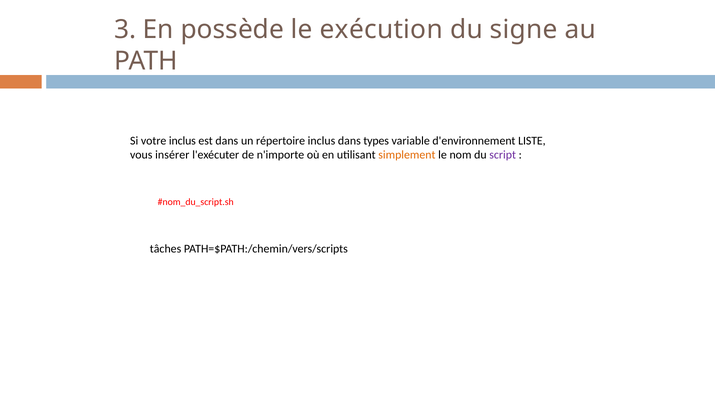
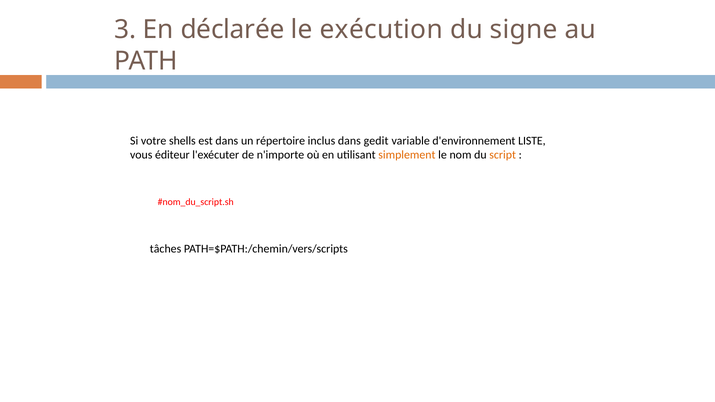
possède: possède -> déclarée (232, 29)
votre inclus: inclus -> shells (182, 141)
types: types -> gedit (376, 141)
insérer: insérer -> éditeur (172, 155)
script colour: purple -> orange (503, 155)
